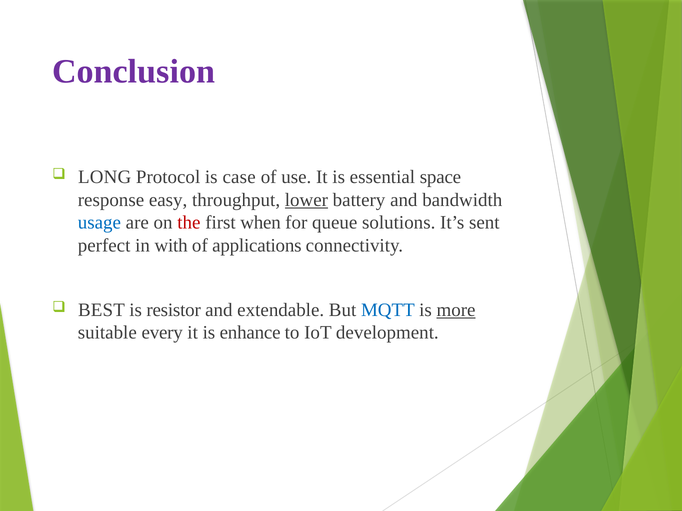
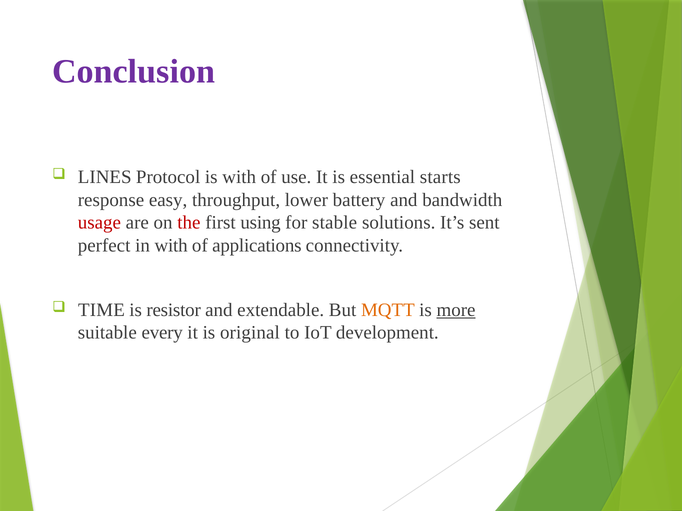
LONG: LONG -> LINES (105, 177)
is case: case -> with (239, 177)
space: space -> starts (440, 177)
lower underline: present -> none (306, 200)
usage colour: blue -> red (99, 223)
when: when -> using (261, 223)
queue: queue -> stable (335, 223)
BEST: BEST -> TIME (101, 310)
MQTT colour: blue -> orange (388, 310)
enhance: enhance -> original (250, 333)
